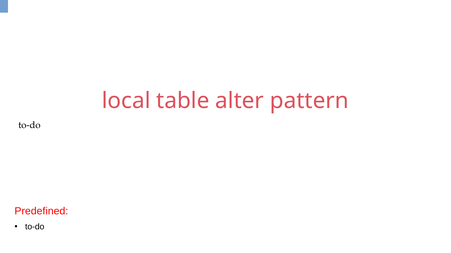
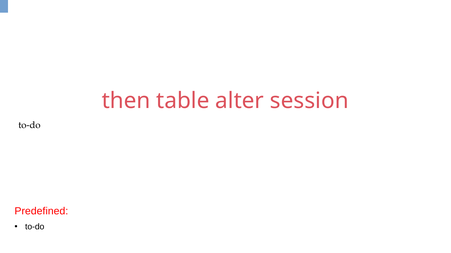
local: local -> then (126, 101)
pattern: pattern -> session (309, 101)
